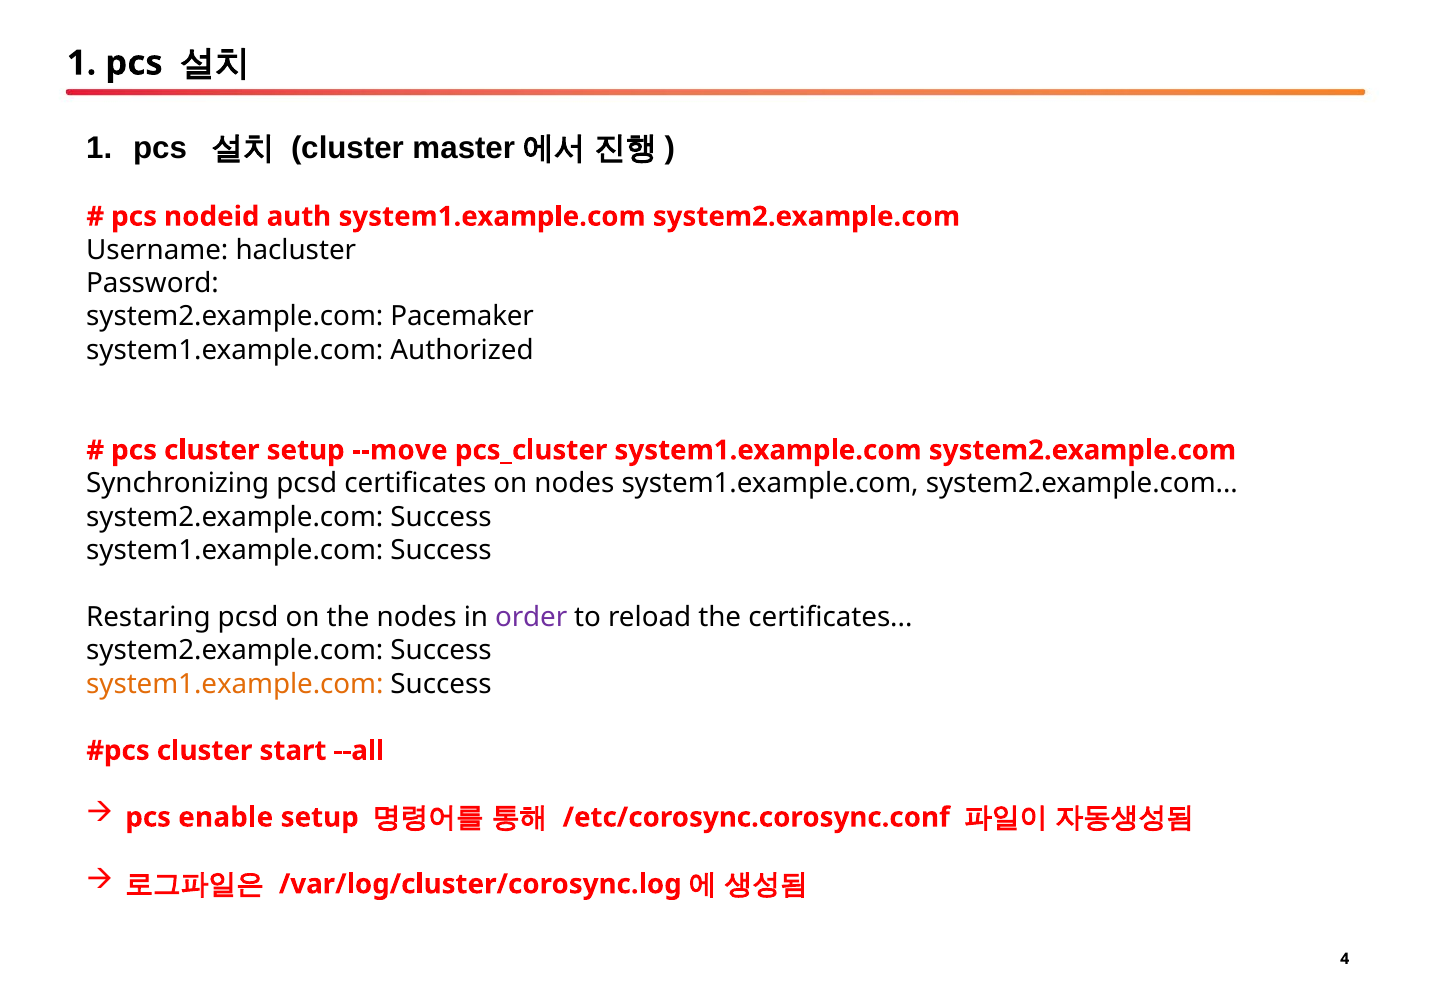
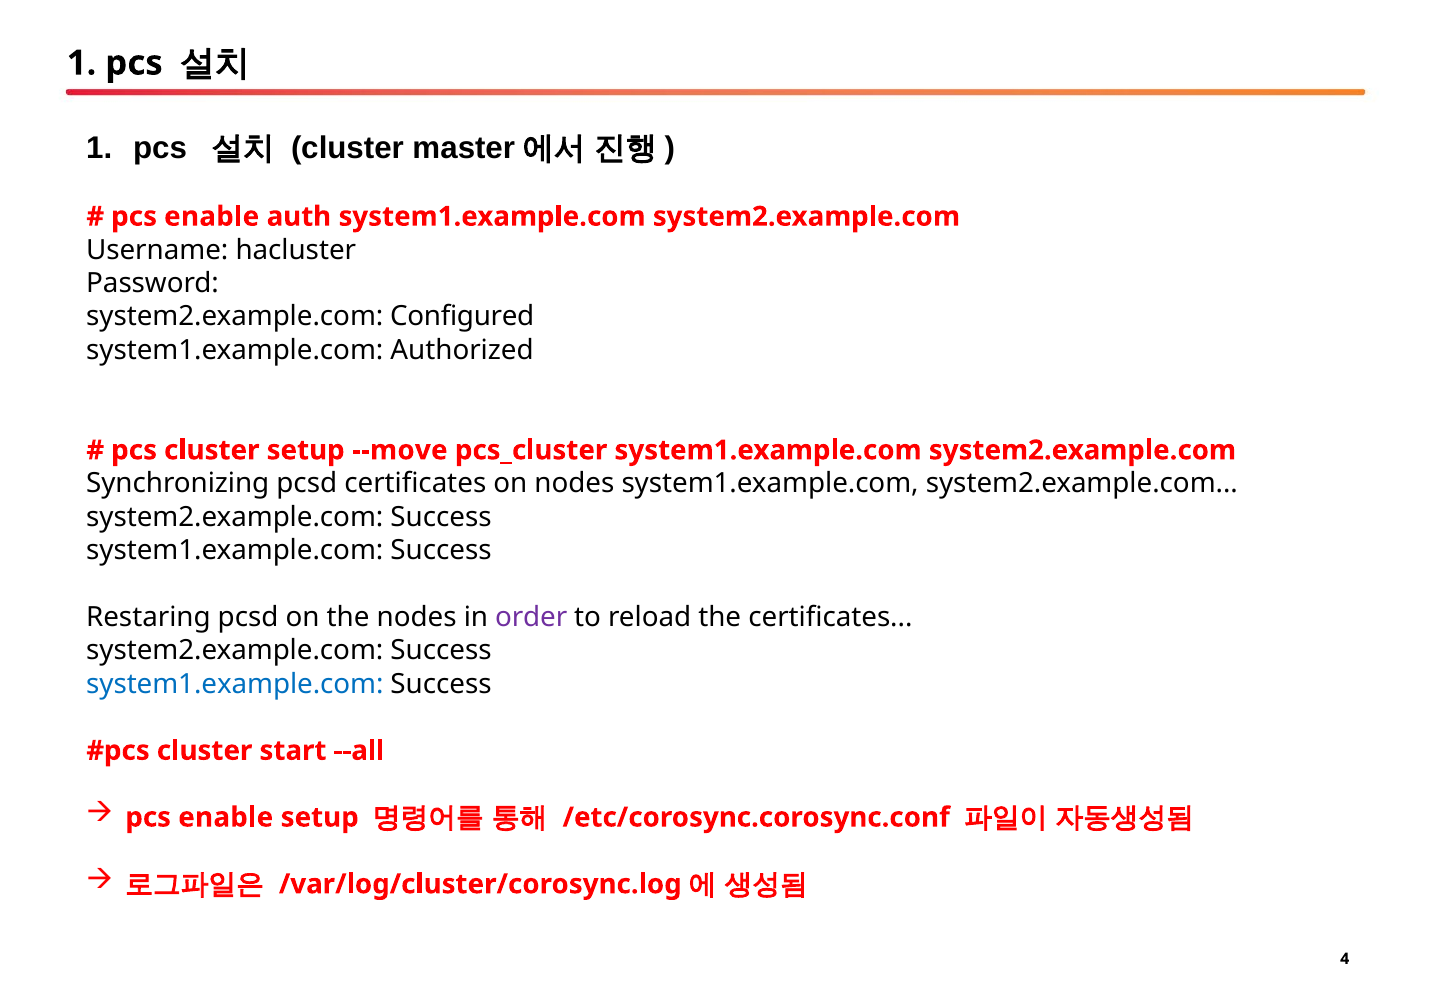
nodeid: nodeid -> enable (212, 216)
Pacemaker: Pacemaker -> Configured (462, 316)
system1.example.com colour: orange -> blue (235, 683)
